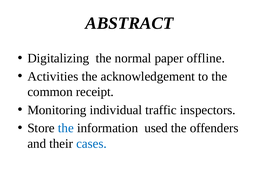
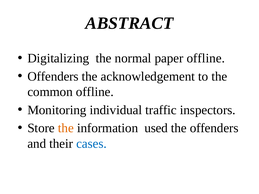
Activities: Activities -> Offenders (53, 76)
common receipt: receipt -> offline (95, 92)
the colour: blue -> orange (66, 128)
